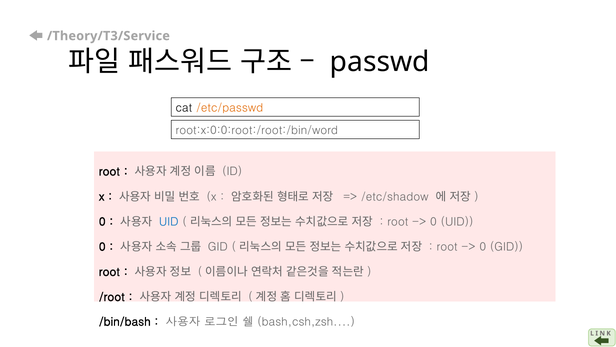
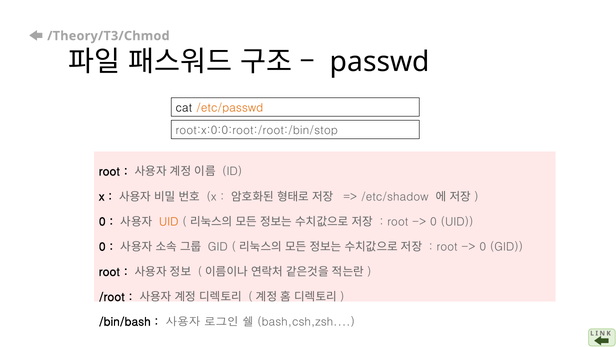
/Theory/T3/Service: /Theory/T3/Service -> /Theory/T3/Chmod (108, 36)
root:x:0:0:root:/root:/bin/word: root:x:0:0:root:/root:/bin/word -> root:x:0:0:root:/root:/bin/stop (257, 130)
UID colour: blue -> orange (169, 221)
